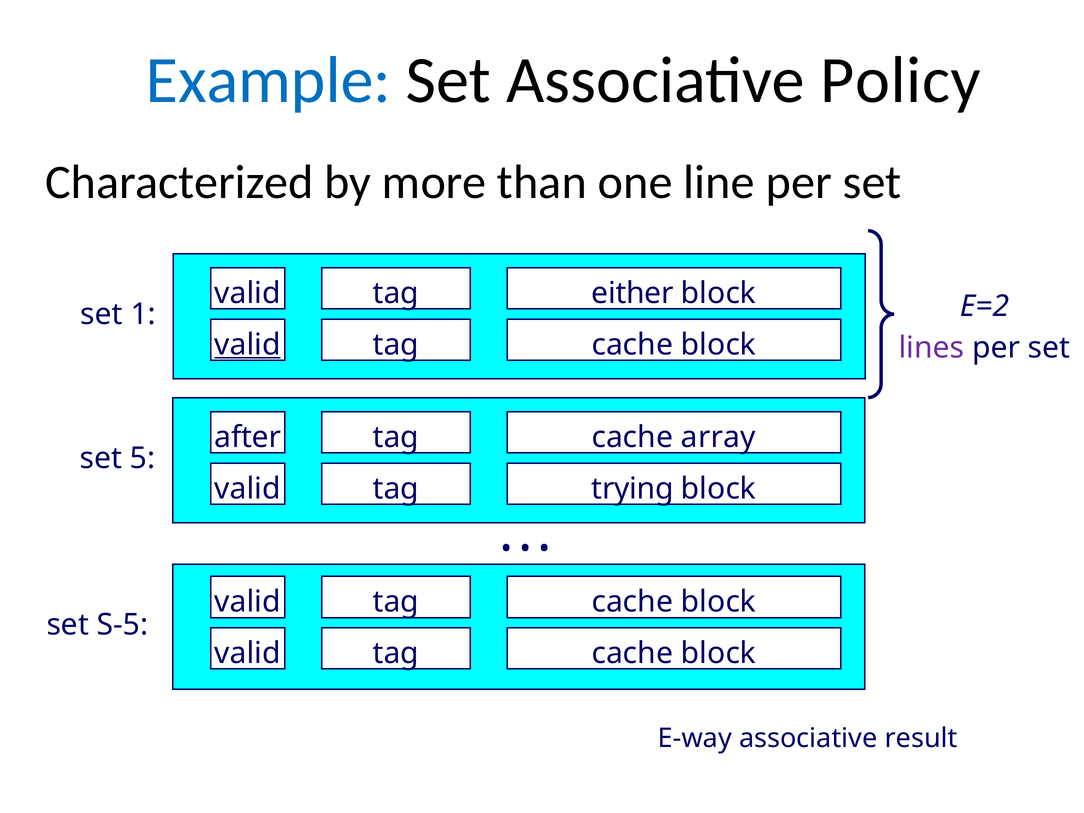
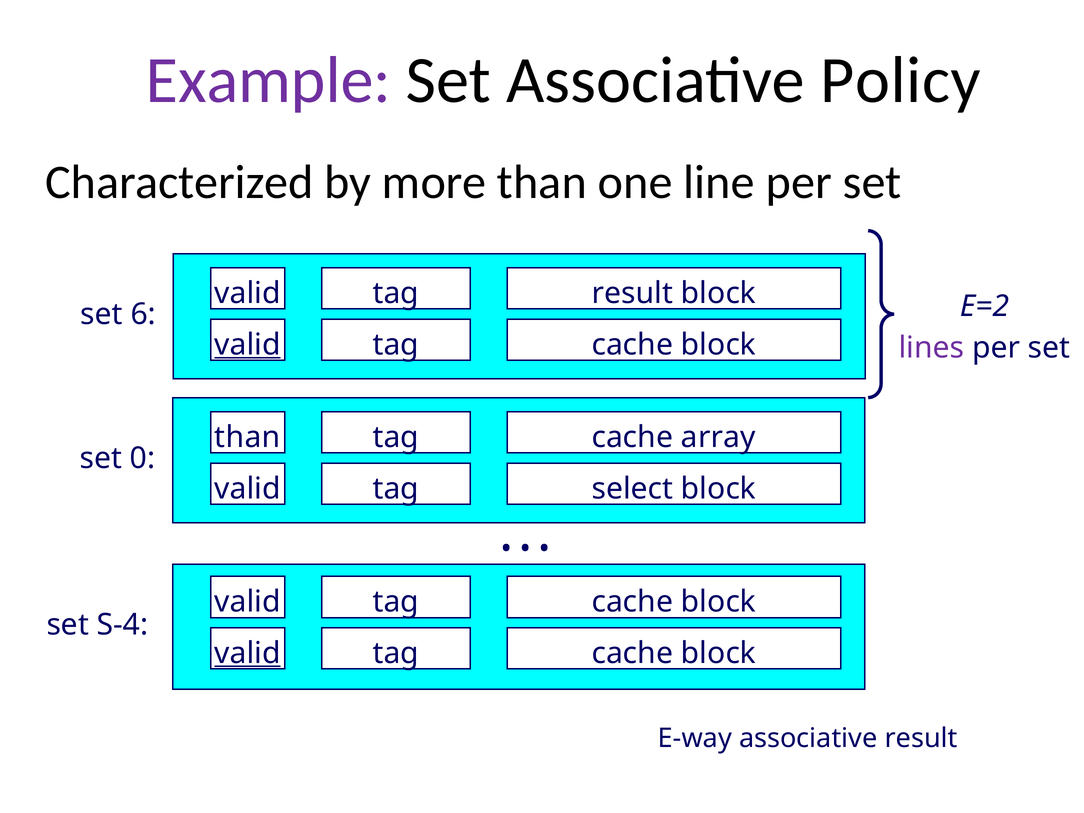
Example colour: blue -> purple (268, 80)
either: either -> result (632, 293)
1: 1 -> 6 (143, 314)
after: after -> than (247, 437)
5: 5 -> 0 (142, 458)
trying: trying -> select (632, 489)
S-5: S-5 -> S-4 (122, 625)
valid underline: none -> present (248, 653)
